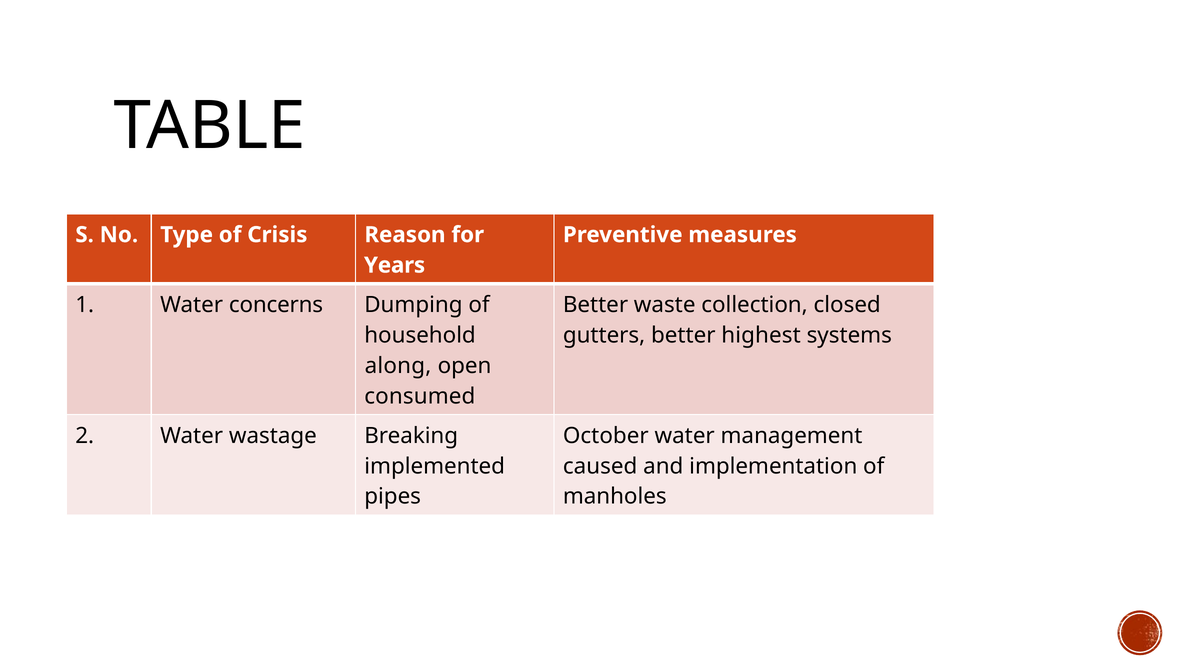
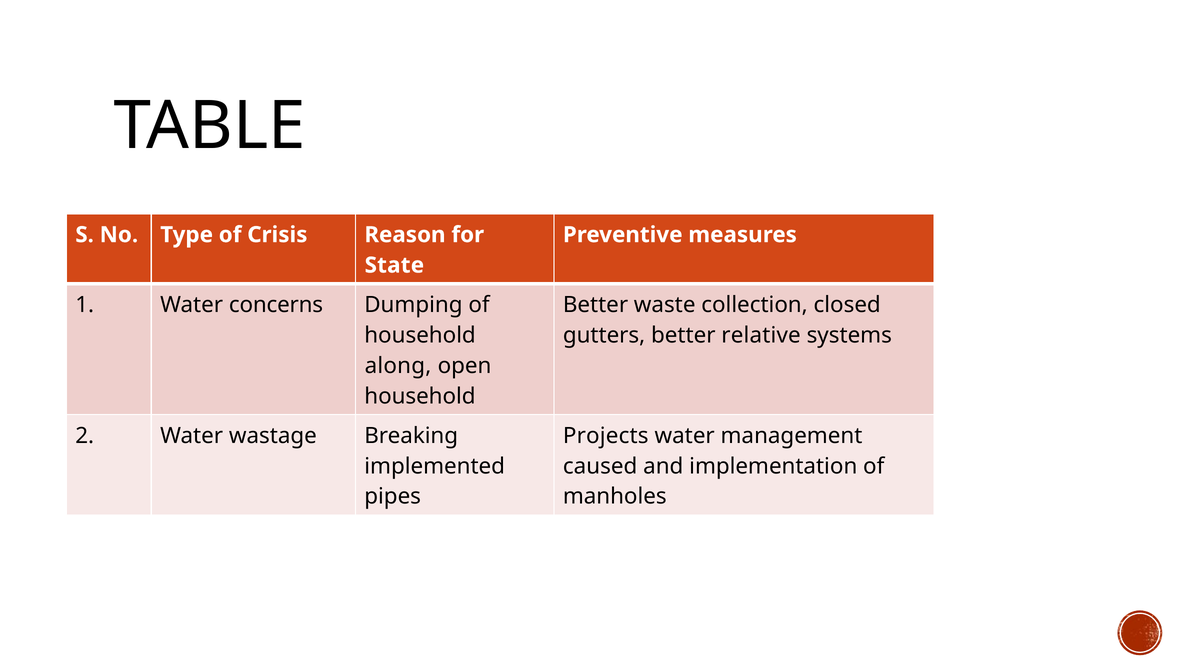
Years: Years -> State (394, 265)
highest: highest -> relative (761, 335)
consumed: consumed -> household (420, 396)
October: October -> Projects (606, 436)
